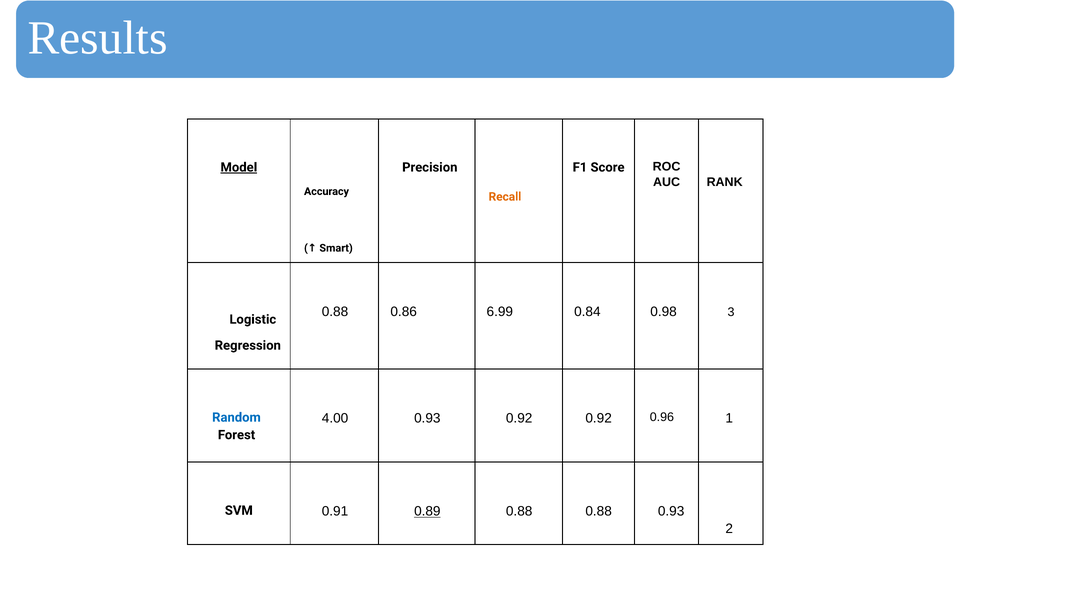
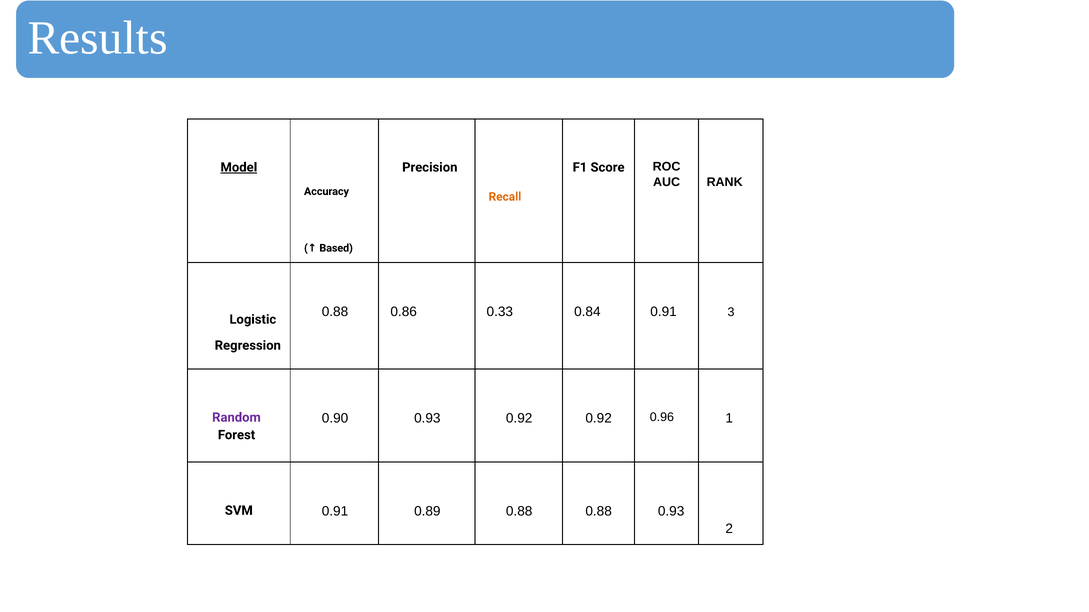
Smart: Smart -> Based (336, 248)
6.99: 6.99 -> 0.33 (500, 312)
0.84 0.98: 0.98 -> 0.91 (664, 312)
4.00: 4.00 -> 0.90 (335, 419)
Random colour: blue -> purple (236, 418)
0.89 underline: present -> none (427, 512)
